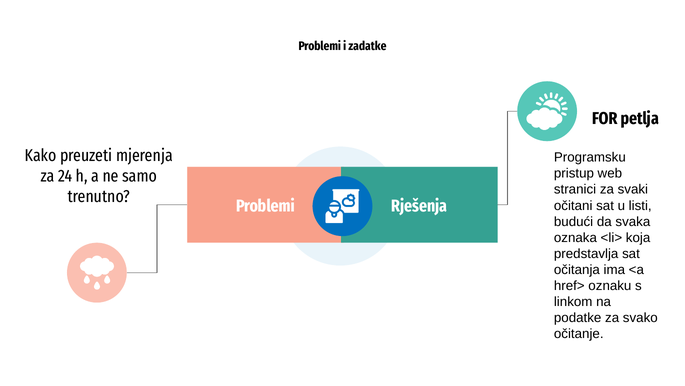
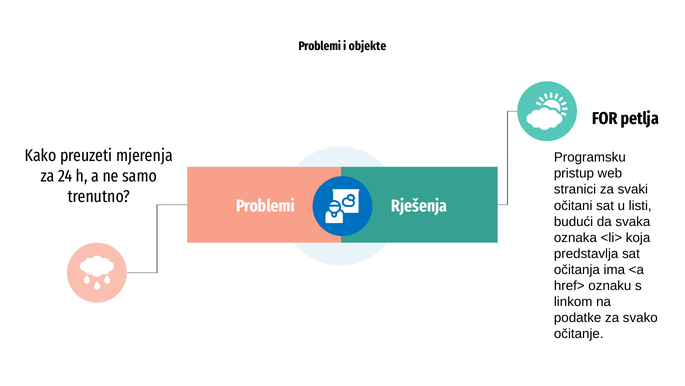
zadatke: zadatke -> objekte (367, 46)
